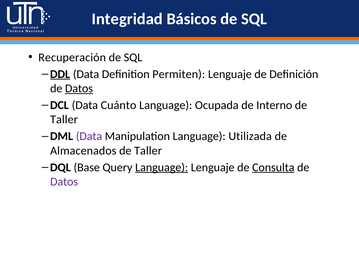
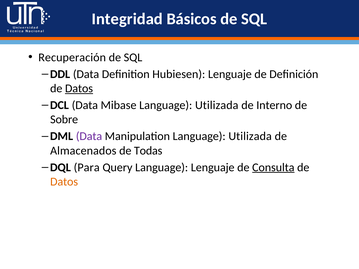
DDL underline: present -> none (60, 74)
Permiten: Permiten -> Hubiesen (179, 74)
Cuánto: Cuánto -> Mibase (119, 105)
Ocupada: Ocupada -> Utilizada (217, 105)
Taller: Taller -> Sobre (64, 120)
Taller: Taller -> Todas (148, 151)
Base: Base -> Para (87, 167)
Language underline: present -> none (162, 167)
Datos colour: purple -> orange (64, 182)
